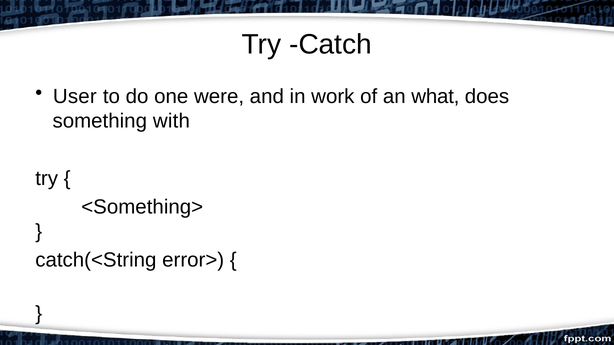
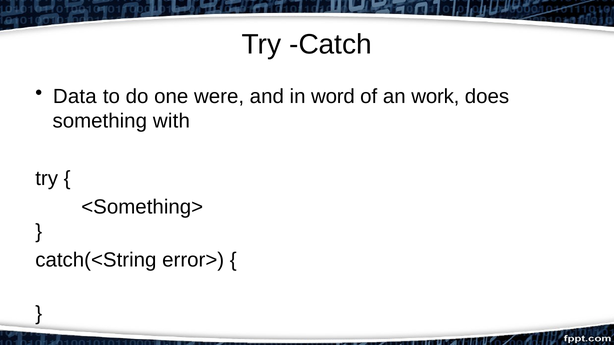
User: User -> Data (75, 97)
work: work -> word (333, 97)
what: what -> work (435, 97)
